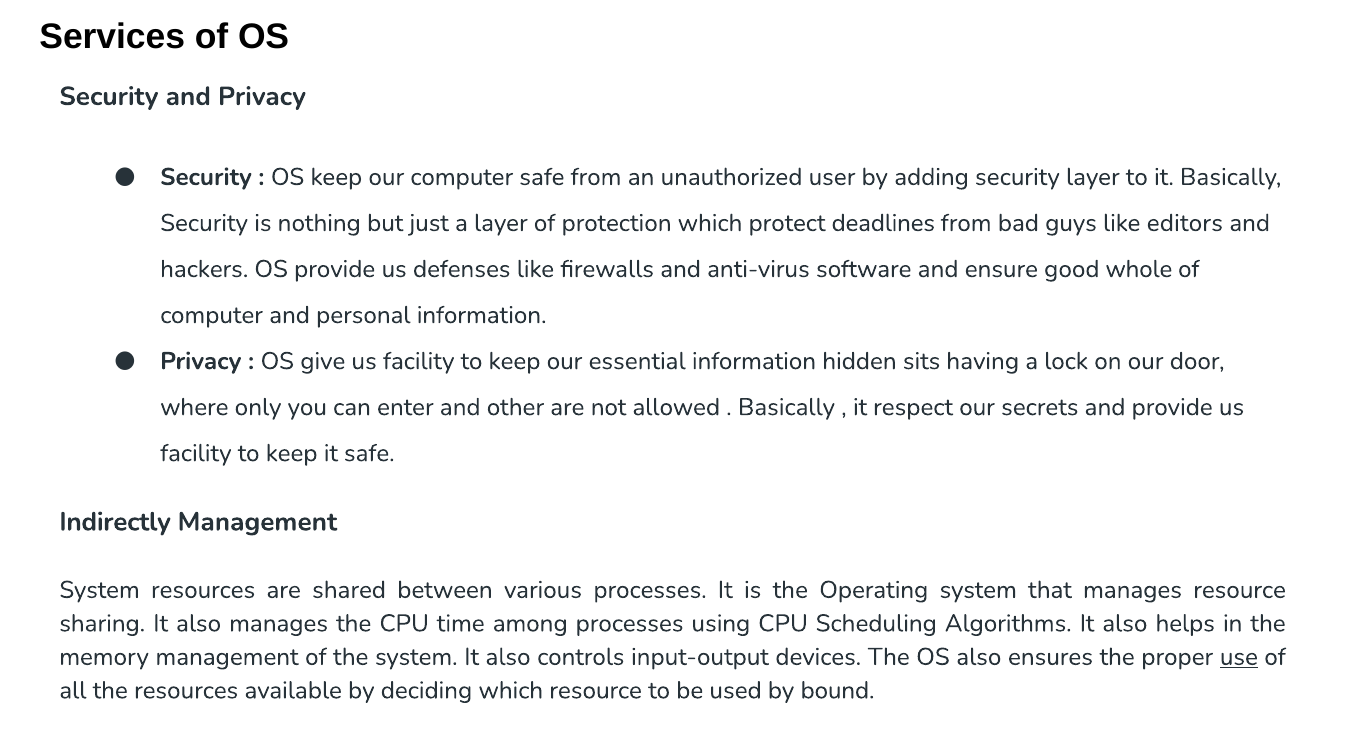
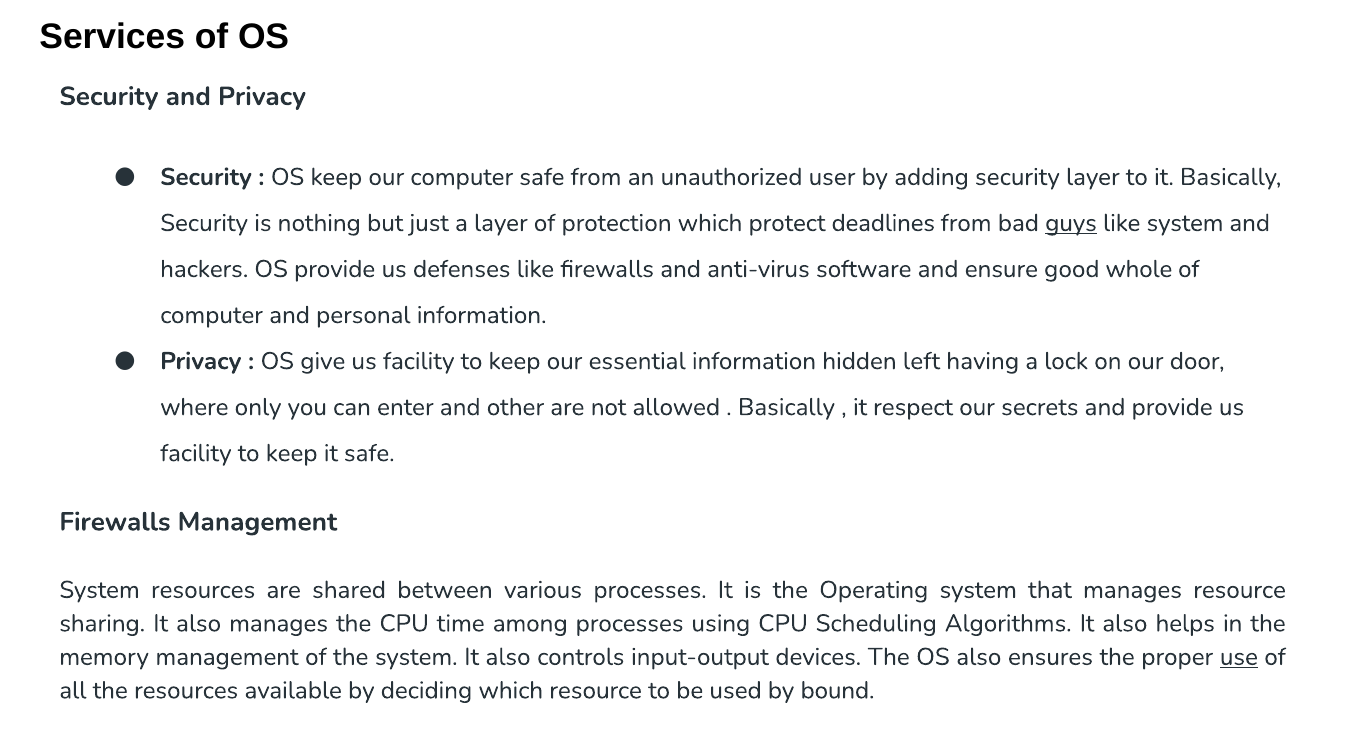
guys underline: none -> present (1071, 223)
like editors: editors -> system (1185, 223)
sits: sits -> left (921, 361)
Indirectly: Indirectly -> Firewalls (115, 522)
